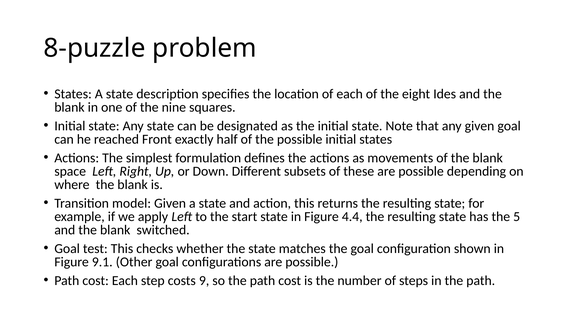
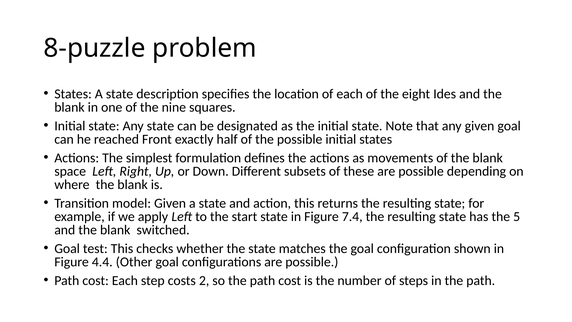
4.4: 4.4 -> 7.4 (352, 216)
9.1: 9.1 -> 4.4 (102, 262)
9: 9 -> 2 (204, 280)
